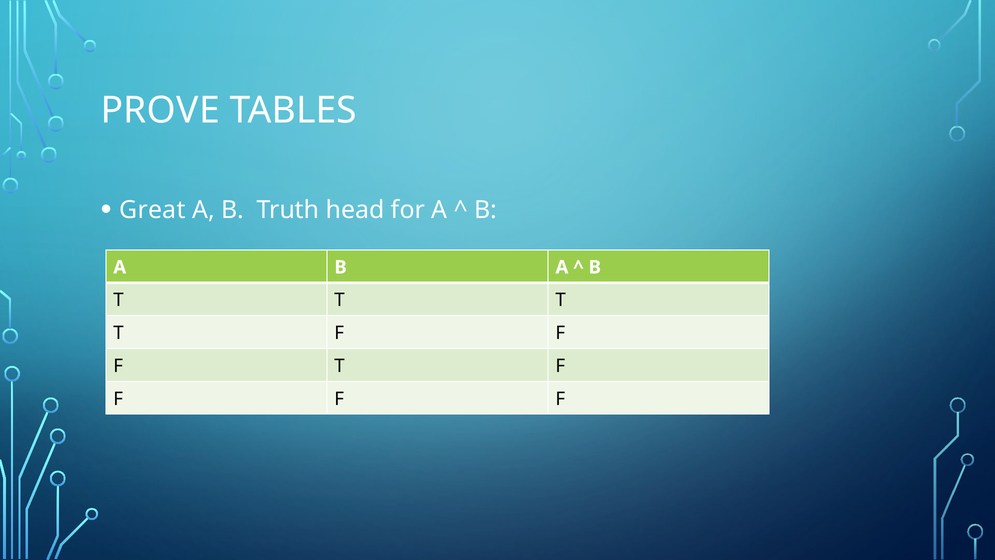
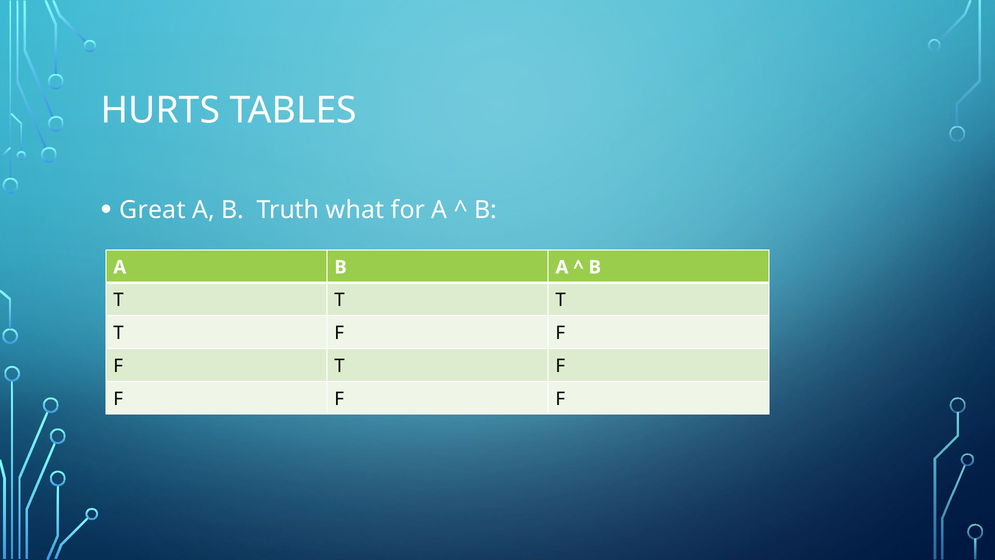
PROVE: PROVE -> HURTS (160, 111)
head: head -> what (355, 210)
